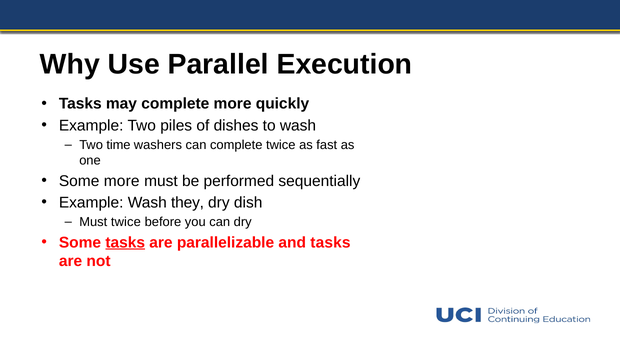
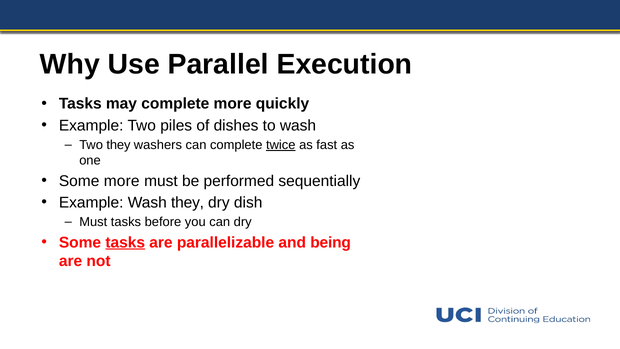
Two time: time -> they (118, 145)
twice underline: none -> present (281, 145)
Must twice: twice -> tasks (126, 222)
and tasks: tasks -> being (331, 242)
